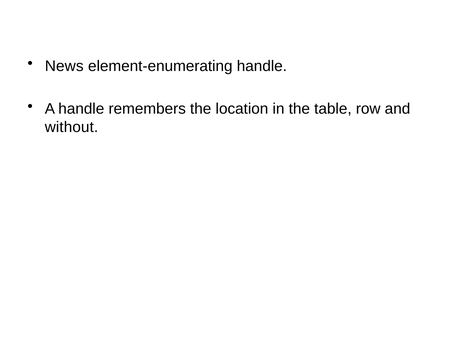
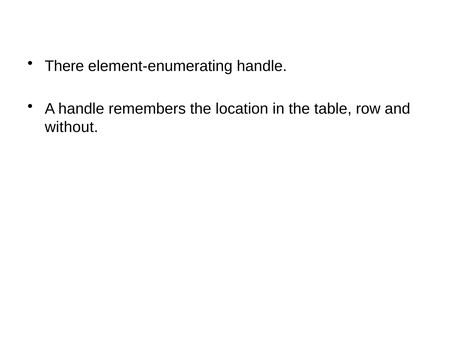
News: News -> There (64, 66)
